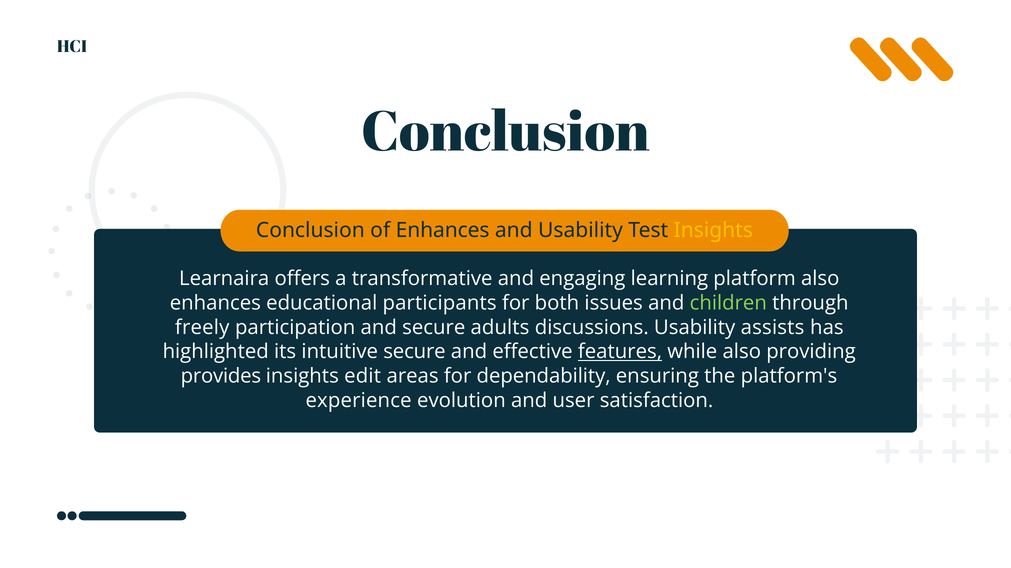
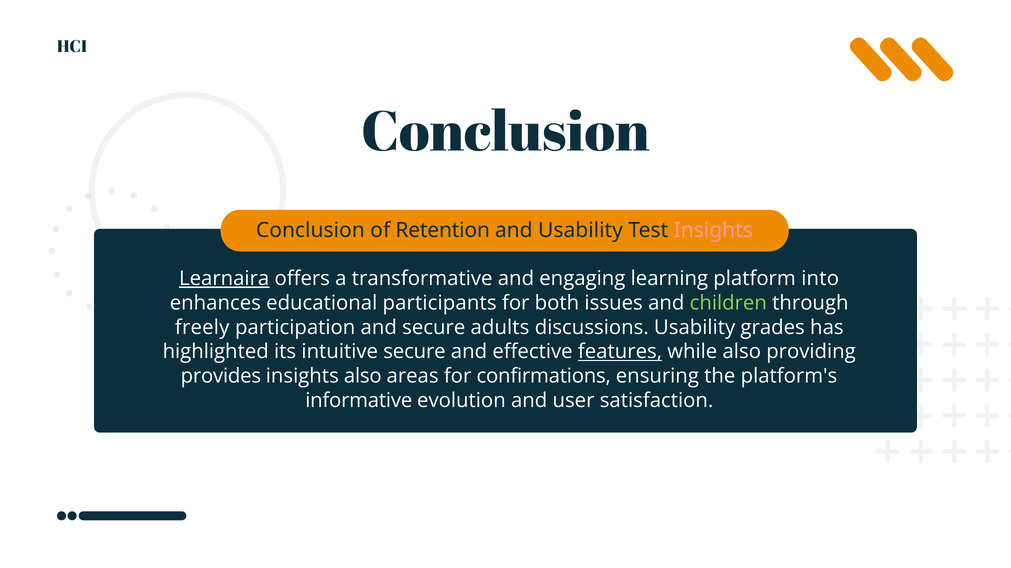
of Enhances: Enhances -> Retention (443, 230)
Insights colour: yellow -> pink (713, 230)
Learnaira underline: none -> present (224, 279)
platform also: also -> into (820, 279)
assists: assists -> grades (773, 328)
insights edit: edit -> also (363, 377)
dependability: dependability -> confirmations (544, 377)
experience: experience -> informative (359, 401)
